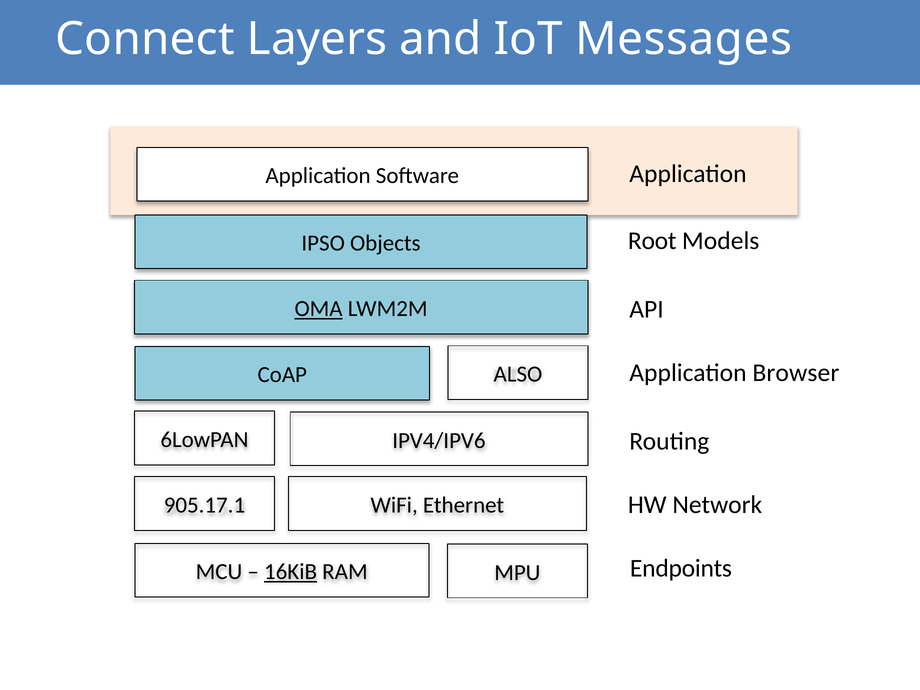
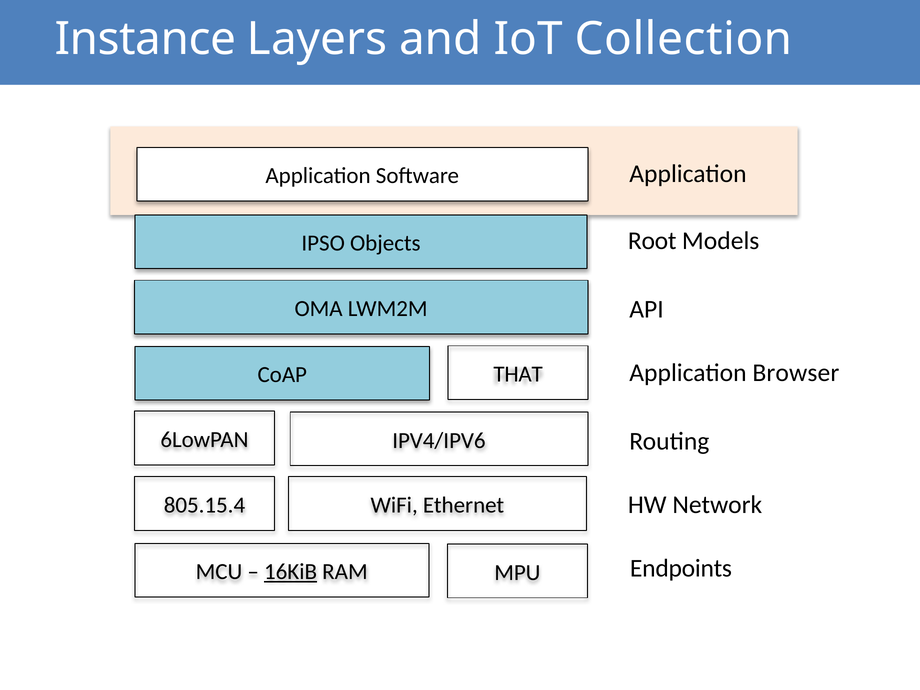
Connect: Connect -> Instance (145, 39)
Messages: Messages -> Collection (684, 39)
OMA underline: present -> none (319, 309)
ALSO: ALSO -> THAT (518, 374)
905.17.1: 905.17.1 -> 805.15.4 (204, 505)
